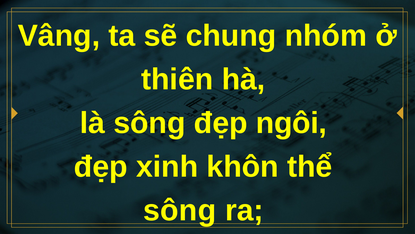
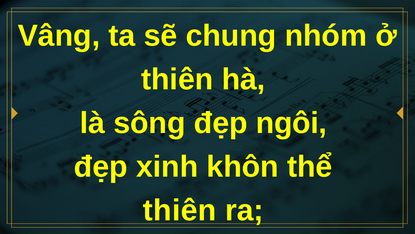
sông: sông -> thiên (180, 210)
